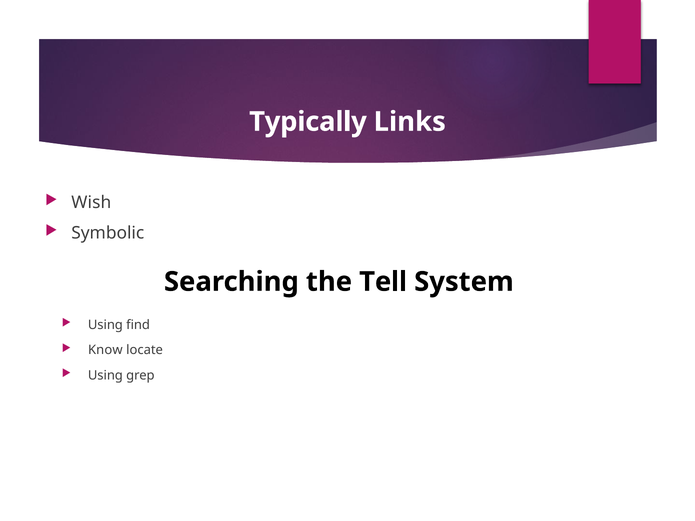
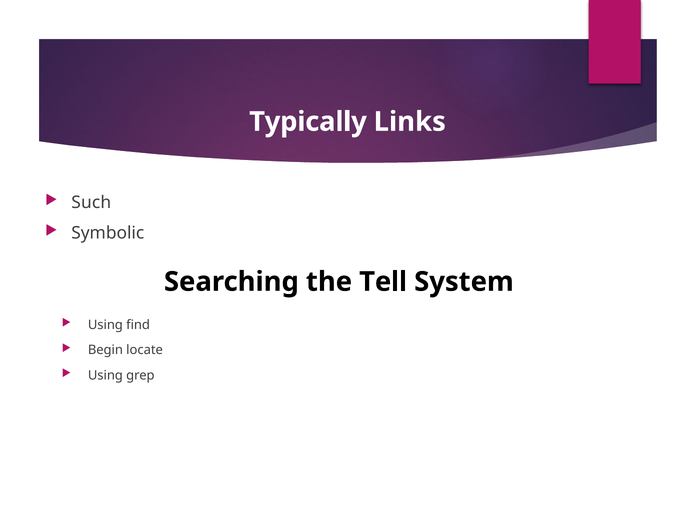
Wish: Wish -> Such (91, 203)
Know: Know -> Begin (105, 350)
